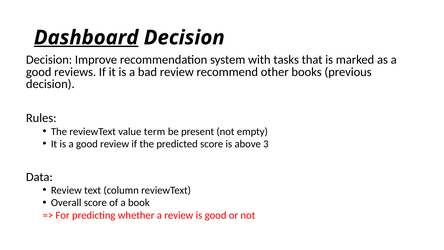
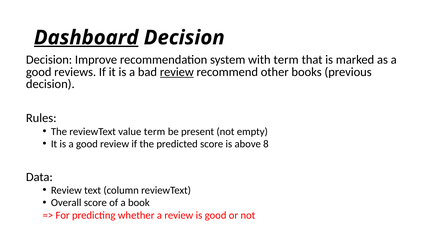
with tasks: tasks -> term (286, 60)
review underline: none -> present (177, 72)
3: 3 -> 8 (266, 144)
